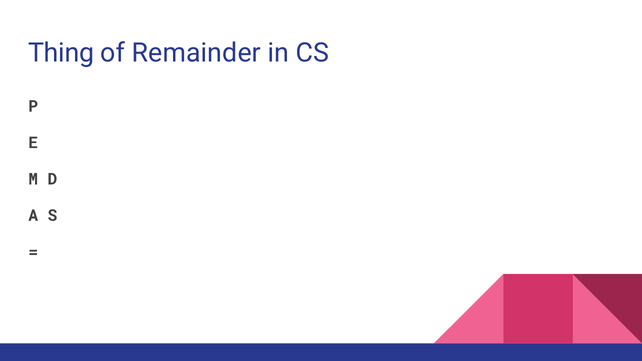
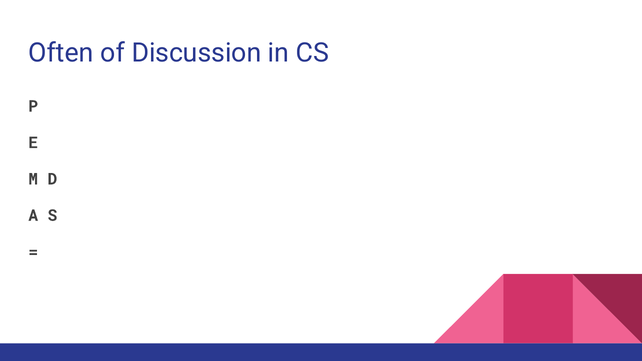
Thing: Thing -> Often (61, 53)
Remainder: Remainder -> Discussion (196, 53)
